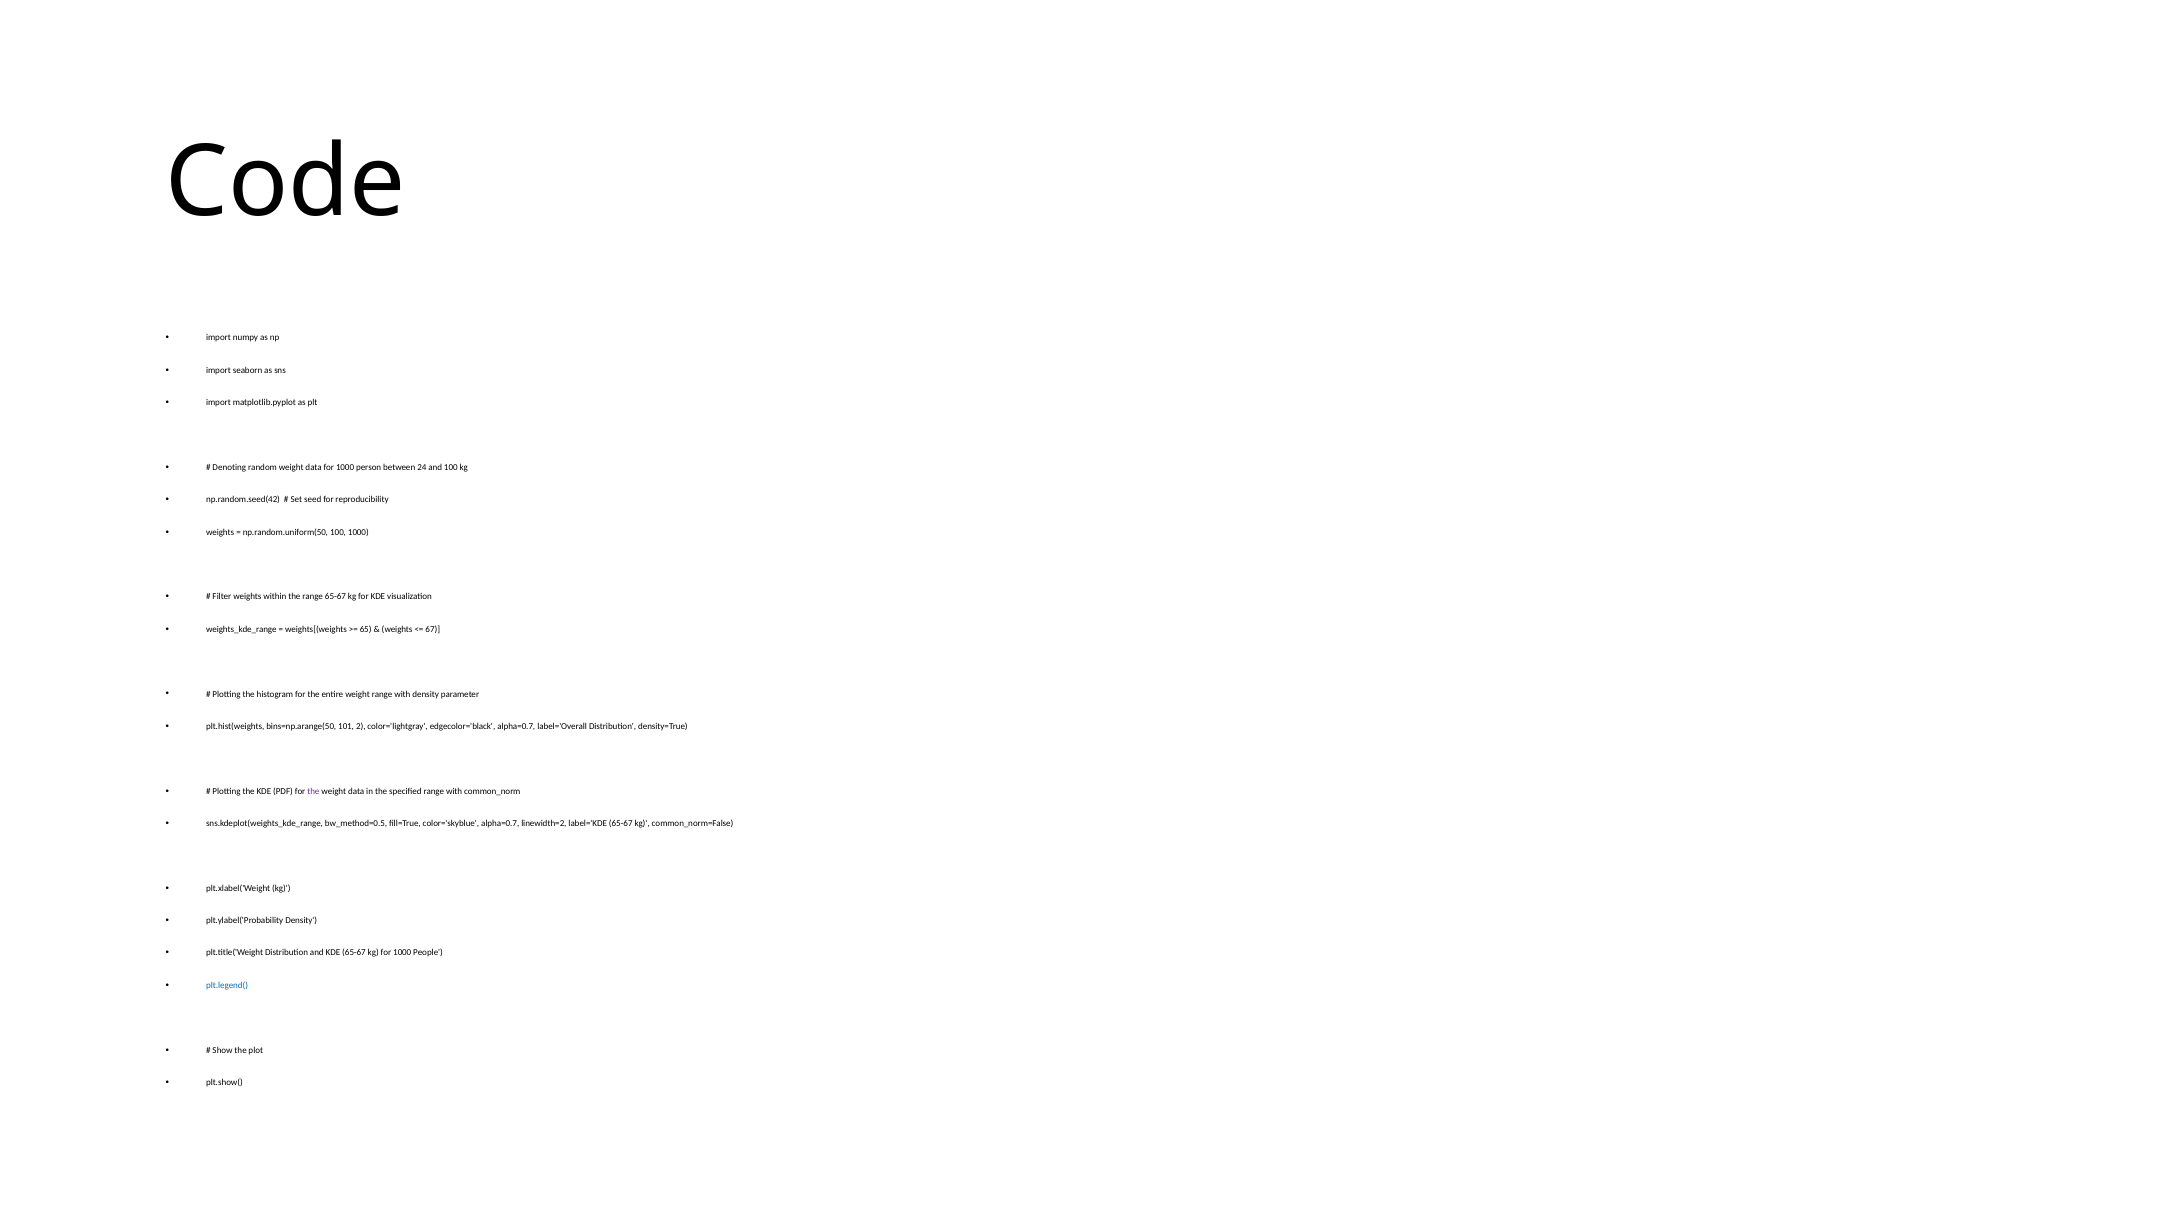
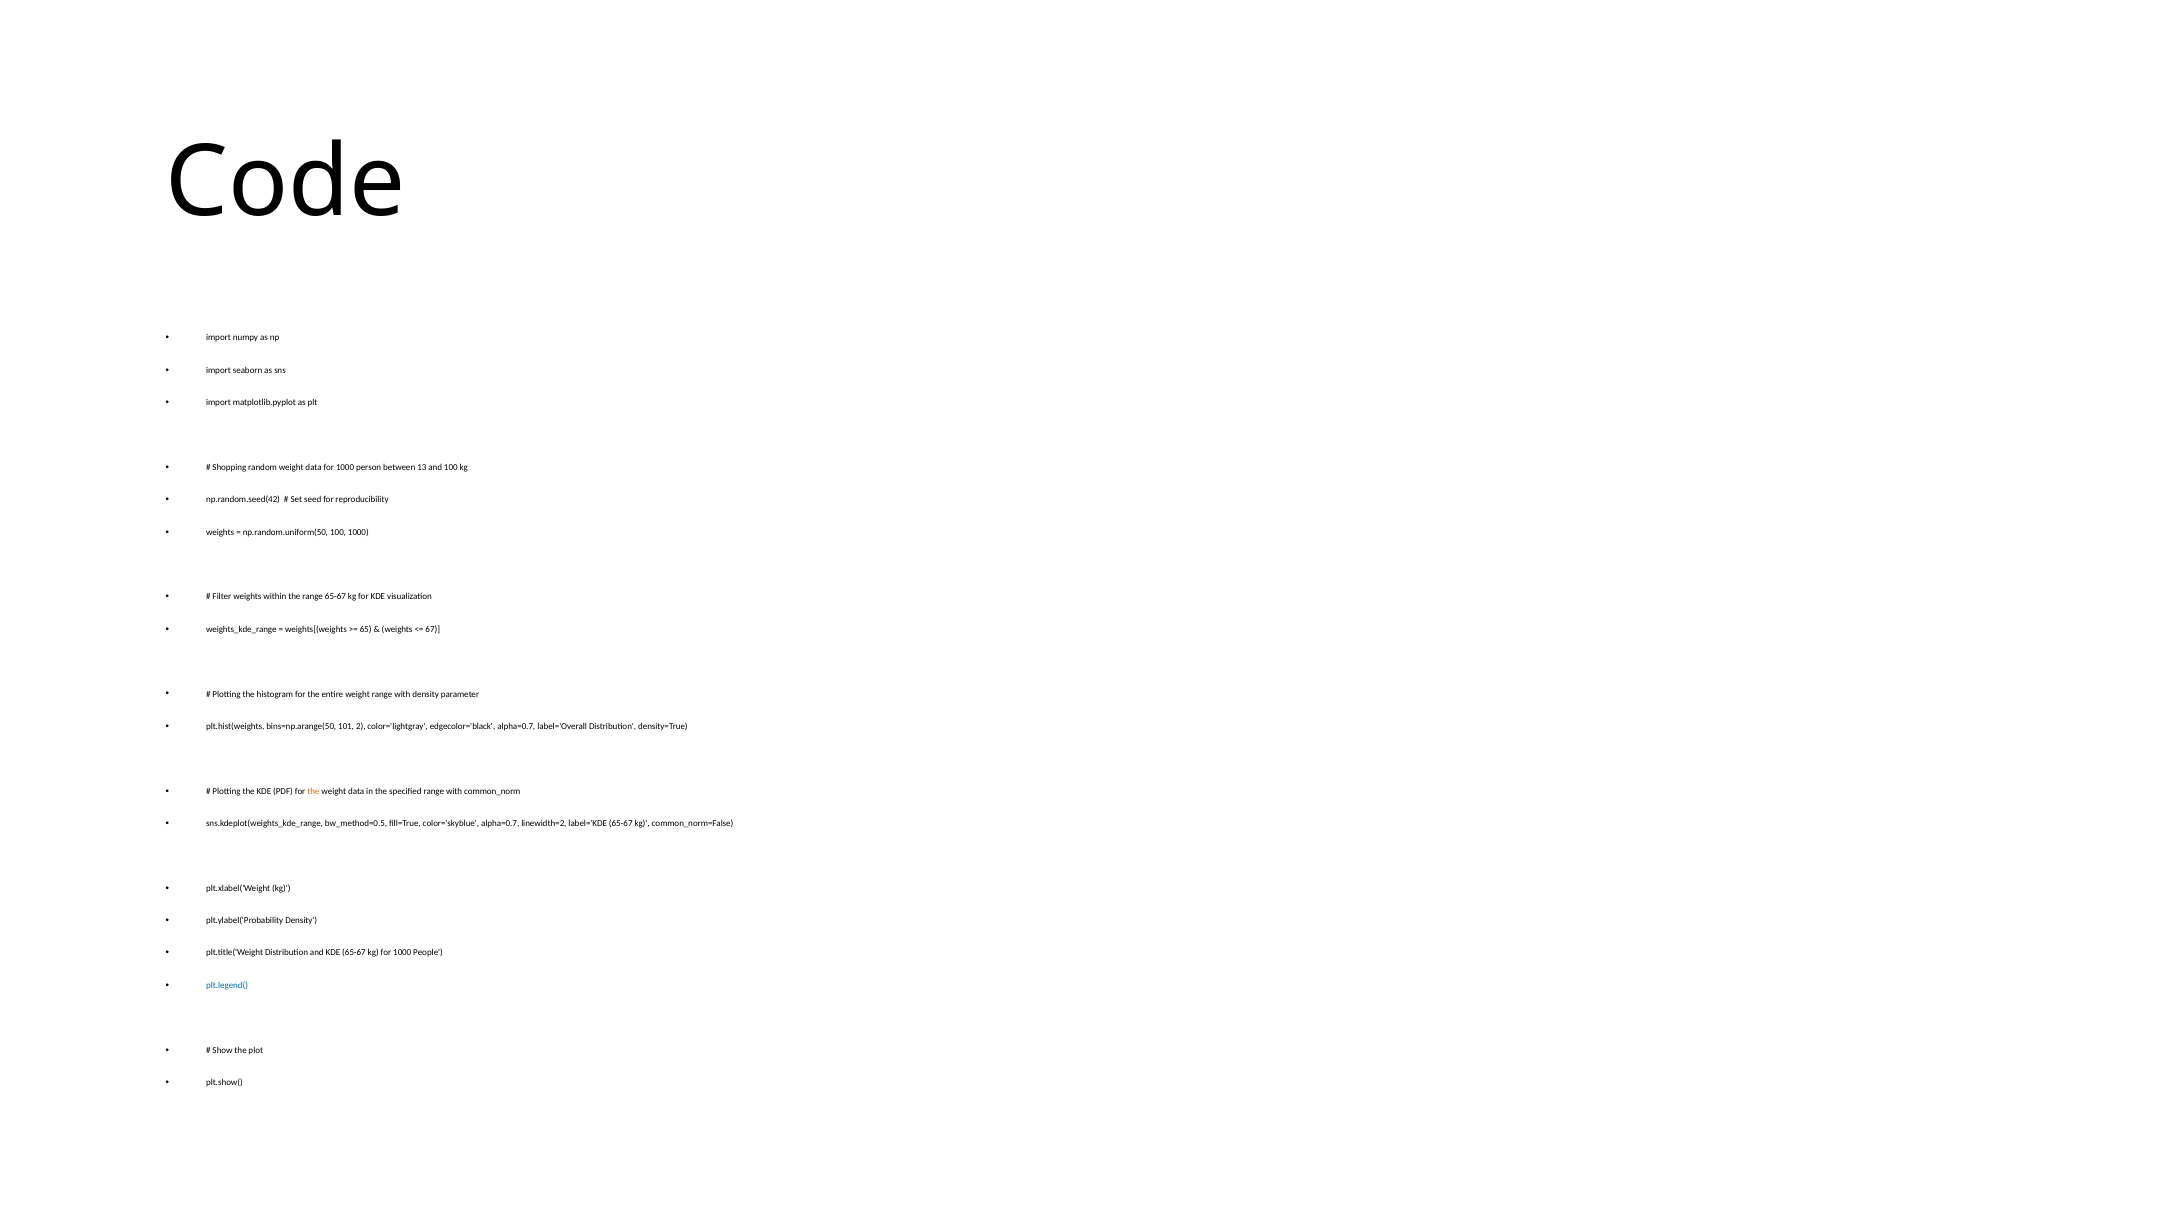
Denoting: Denoting -> Shopping (229, 468)
24: 24 -> 13 (422, 468)
the colour: purple -> orange (313, 791)
